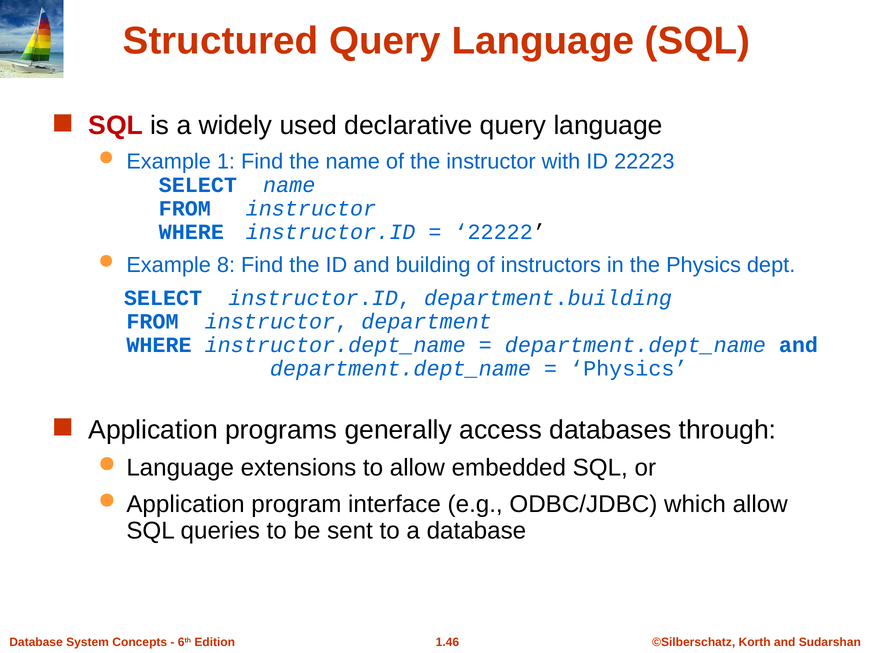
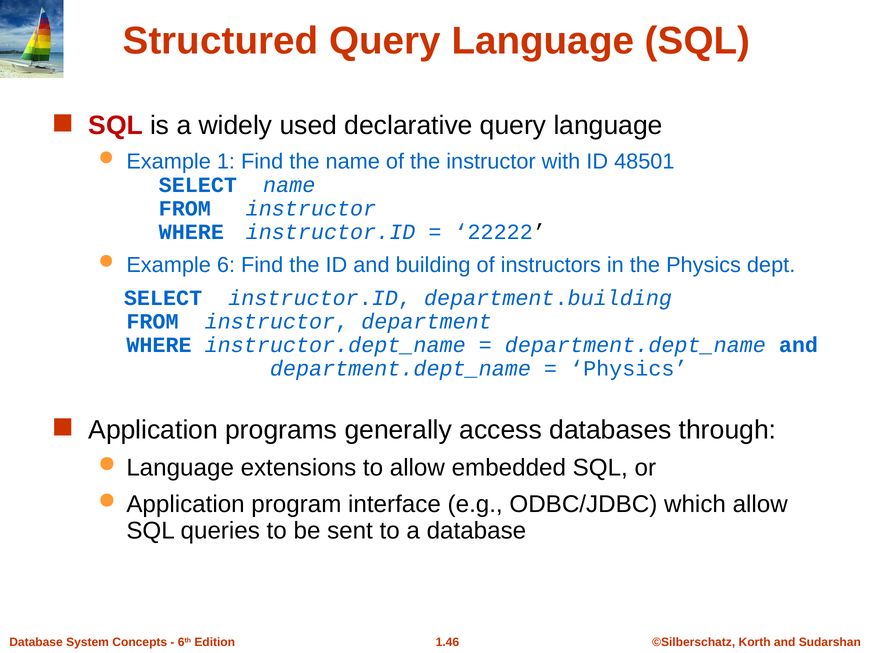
22223: 22223 -> 48501 (644, 161)
8: 8 -> 6 (226, 265)
